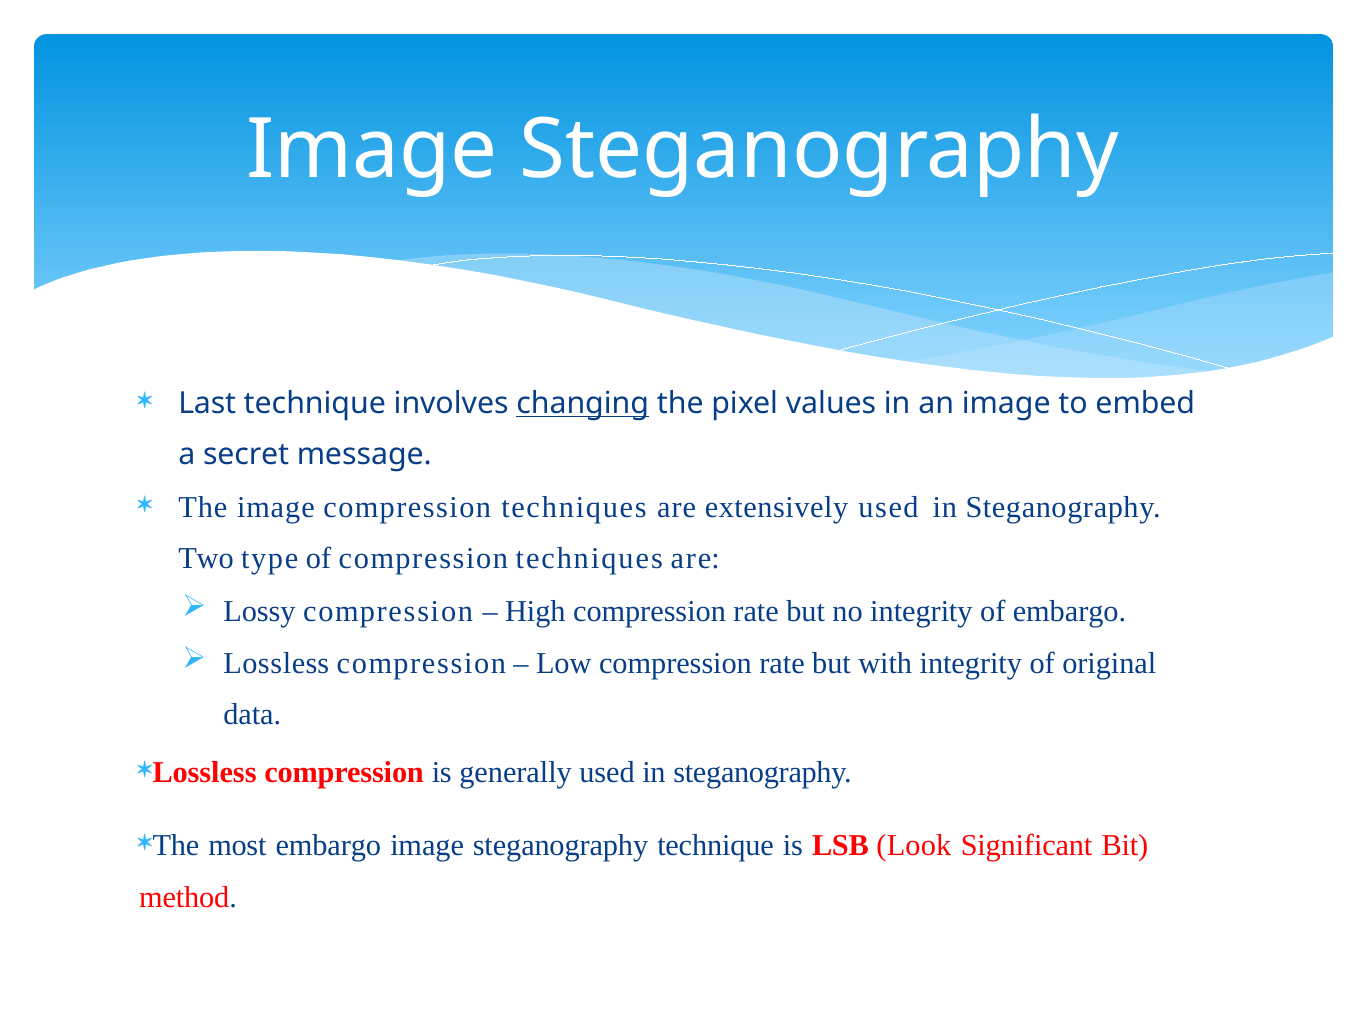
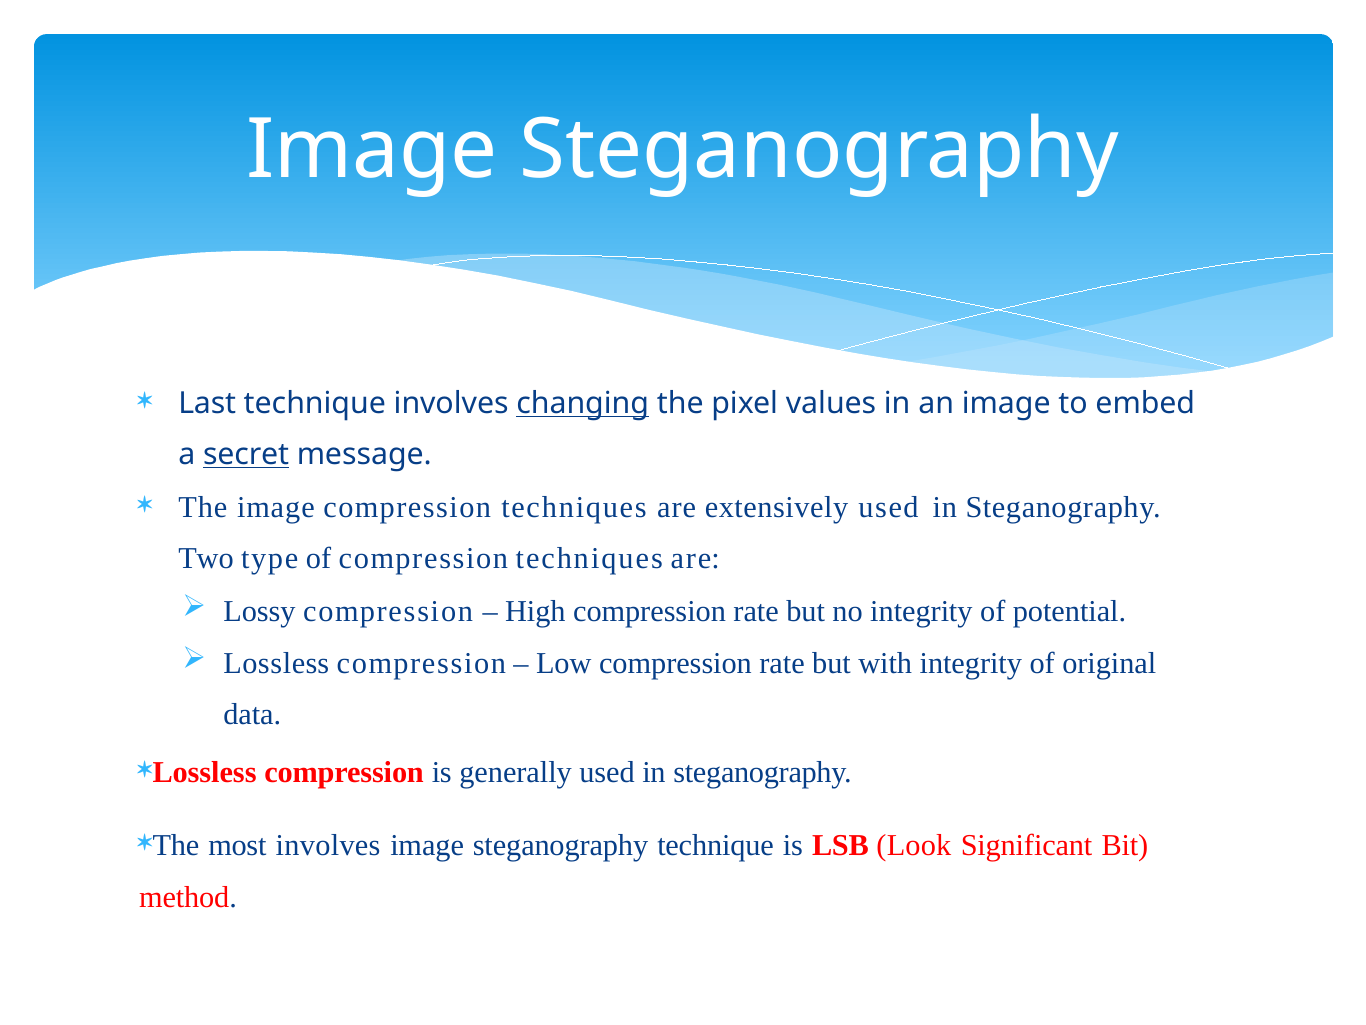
secret underline: none -> present (246, 454)
of embargo: embargo -> potential (1069, 611)
most embargo: embargo -> involves (328, 845)
